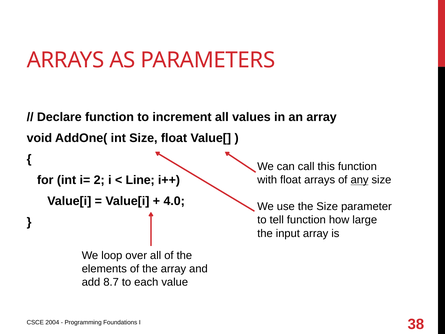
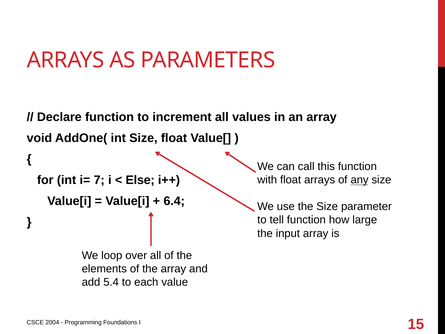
2: 2 -> 7 (99, 180)
Line: Line -> Else (140, 180)
4.0: 4.0 -> 6.4 (174, 201)
8.7: 8.7 -> 5.4 (111, 282)
38: 38 -> 15 (416, 324)
